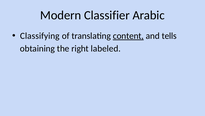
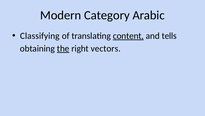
Classifier: Classifier -> Category (107, 15)
the underline: none -> present (63, 48)
labeled: labeled -> vectors (106, 48)
